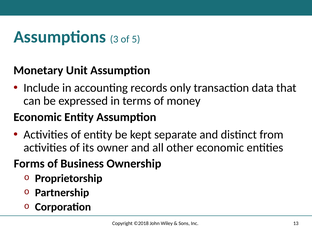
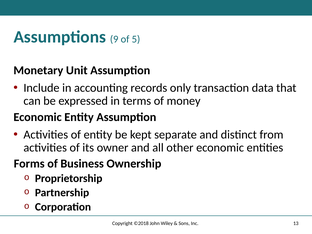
3: 3 -> 9 (114, 39)
